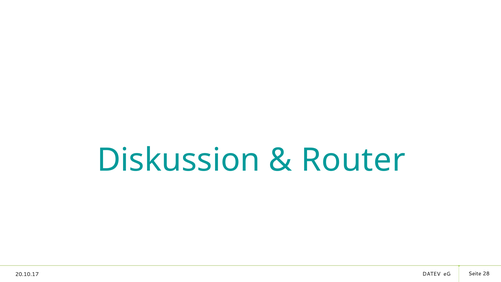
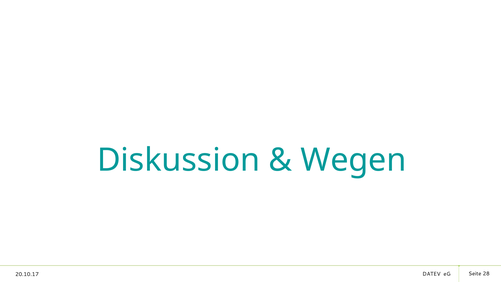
Router: Router -> Wegen (353, 160)
